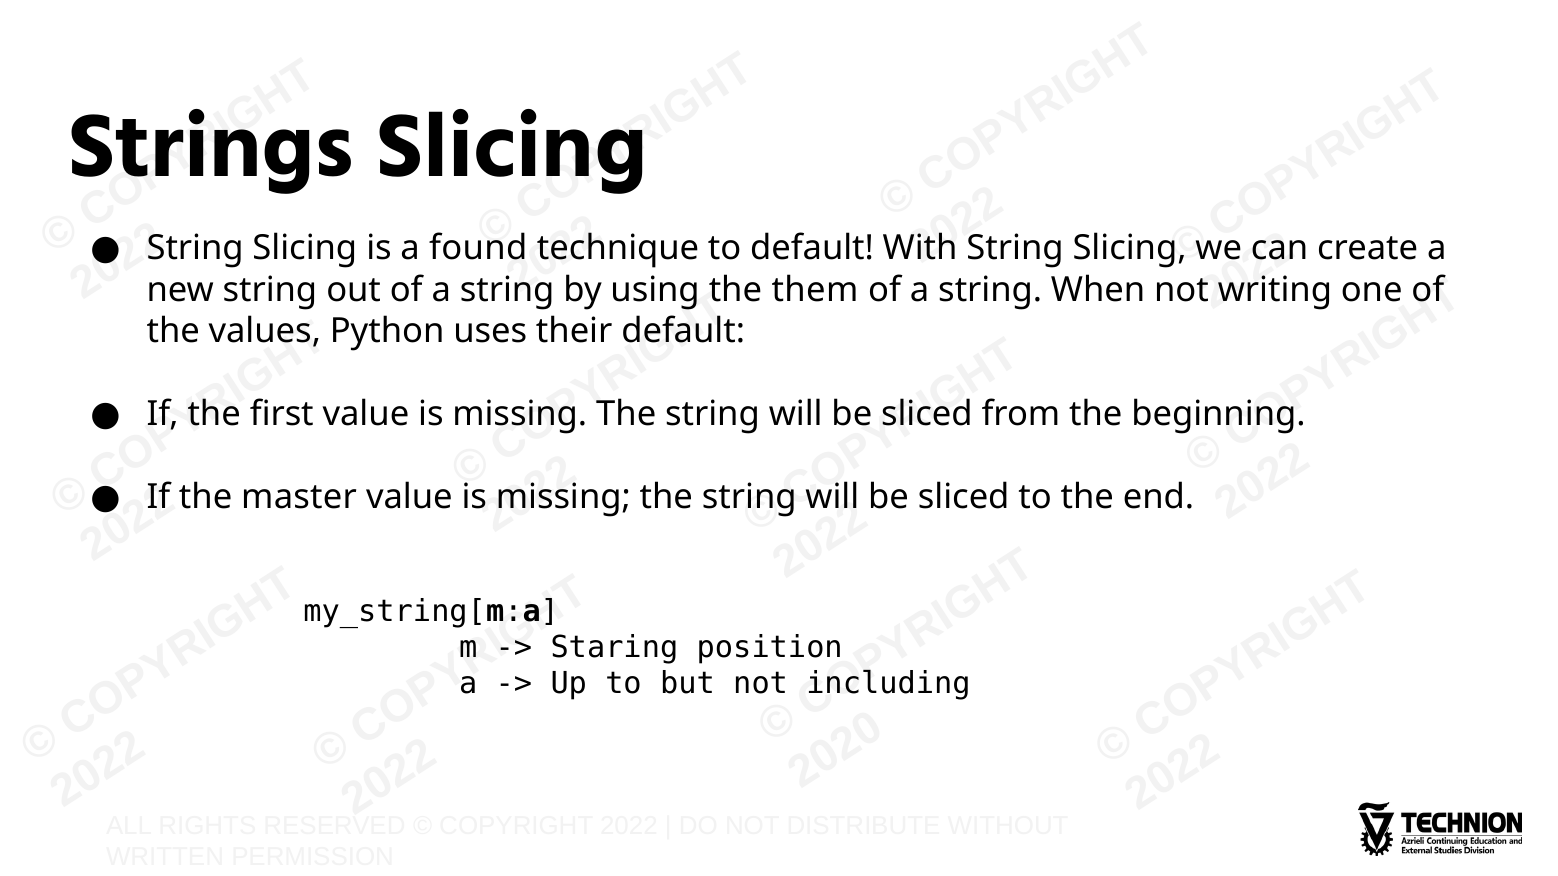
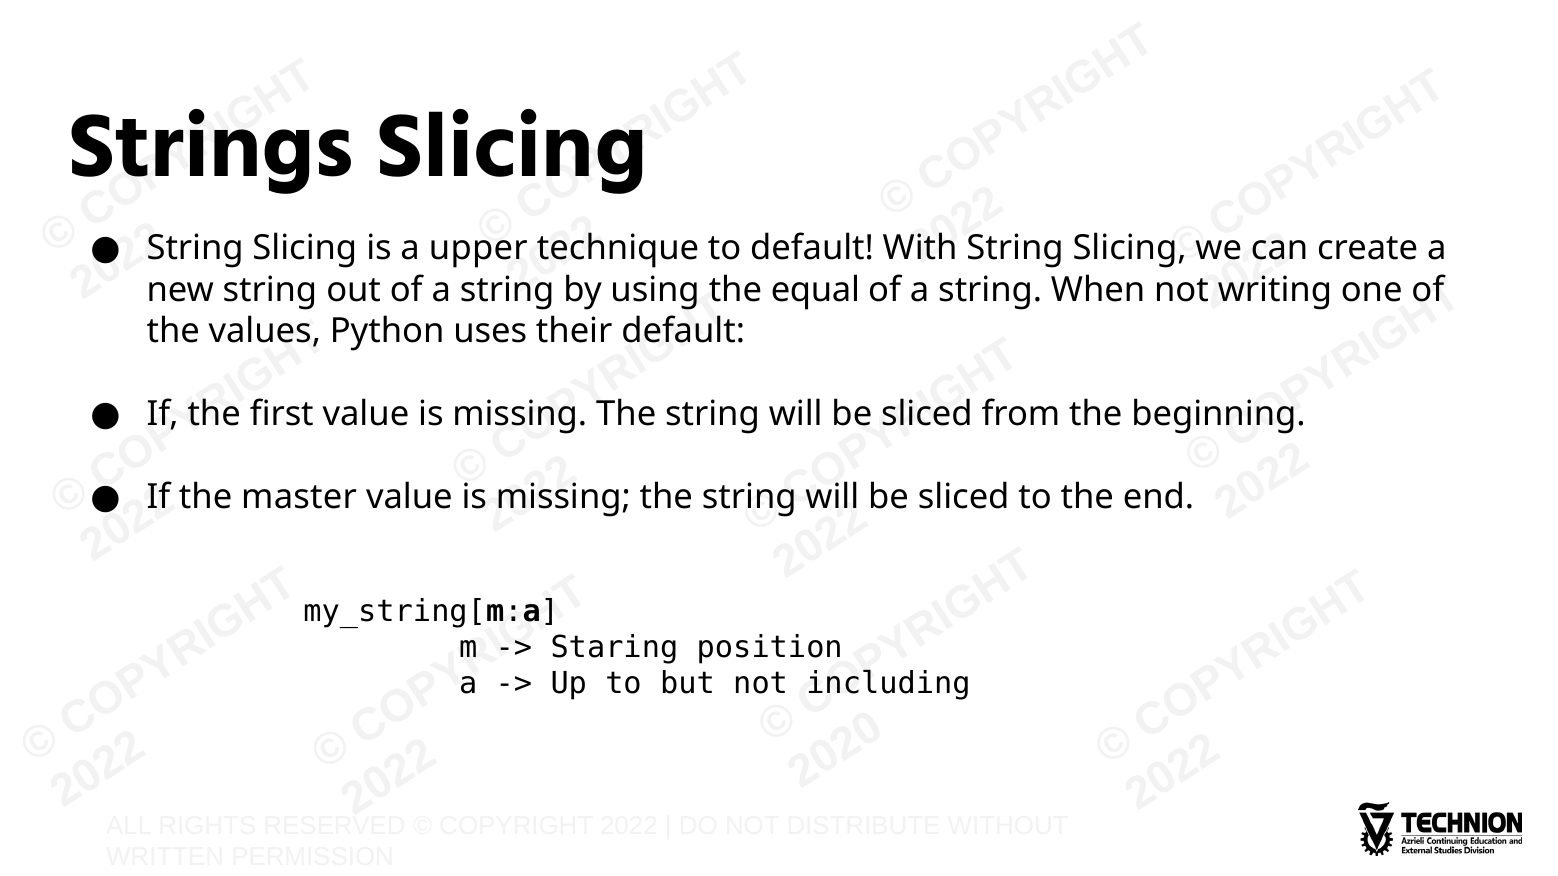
found: found -> upper (478, 248)
them: them -> equal (815, 290)
